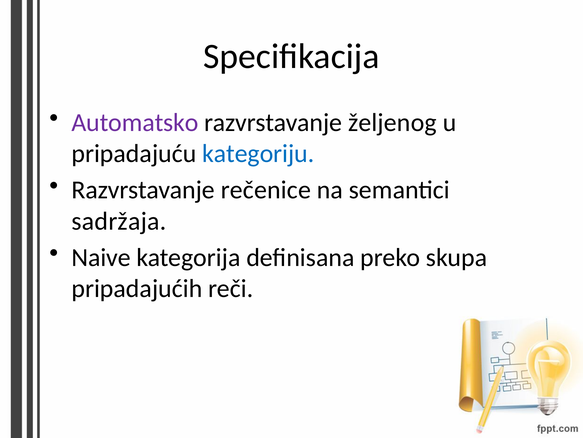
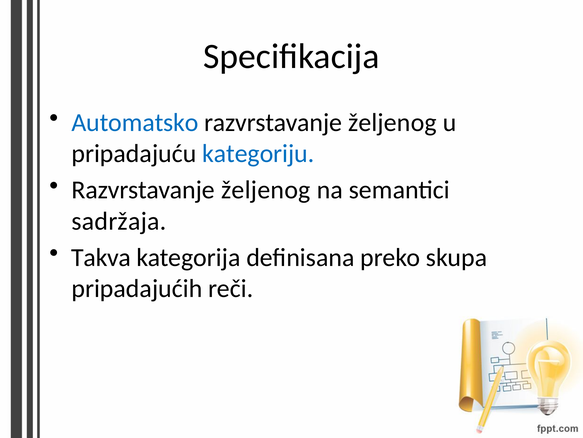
Automatsko colour: purple -> blue (135, 122)
rečenice: rečenice -> željenog (266, 190)
Naive: Naive -> Takva (101, 257)
